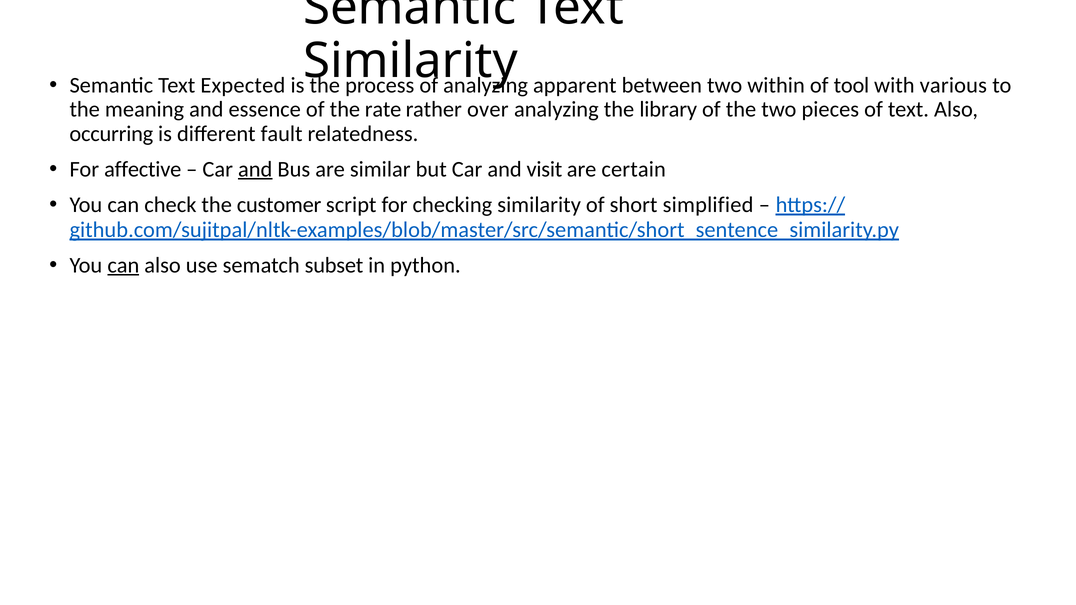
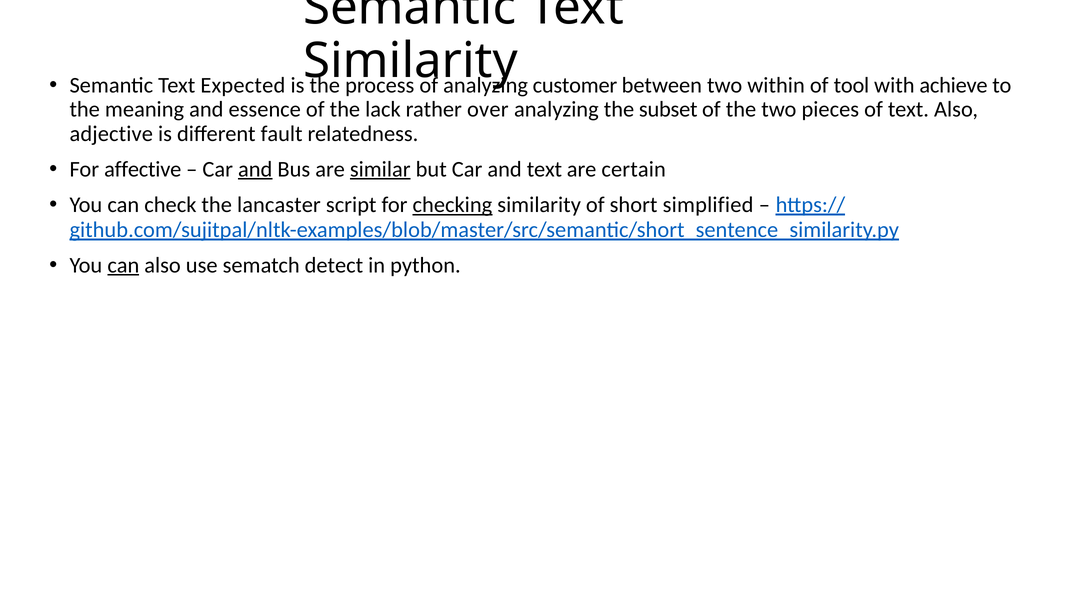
apparent: apparent -> customer (575, 85)
various: various -> achieve (954, 85)
rate: rate -> lack (383, 110)
library: library -> subset (668, 110)
occurring: occurring -> adjective (111, 134)
similar underline: none -> present (380, 169)
and visit: visit -> text (544, 169)
customer: customer -> lancaster (279, 205)
checking underline: none -> present (452, 205)
subset: subset -> detect (334, 265)
